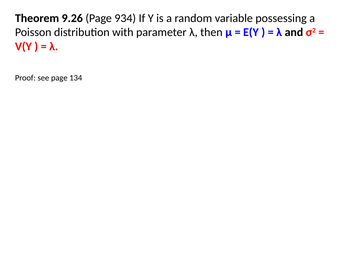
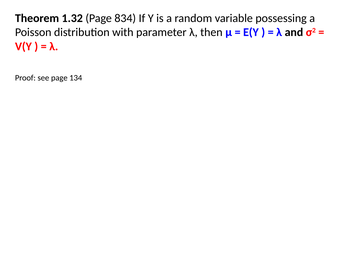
9.26: 9.26 -> 1.32 (72, 18)
934: 934 -> 834 (125, 18)
